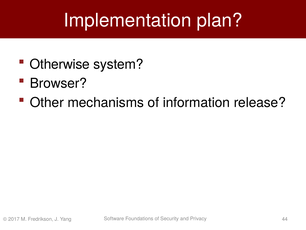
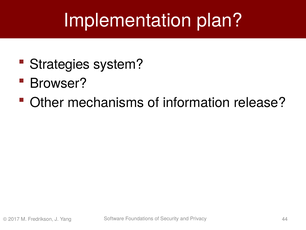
Otherwise: Otherwise -> Strategies (60, 64)
